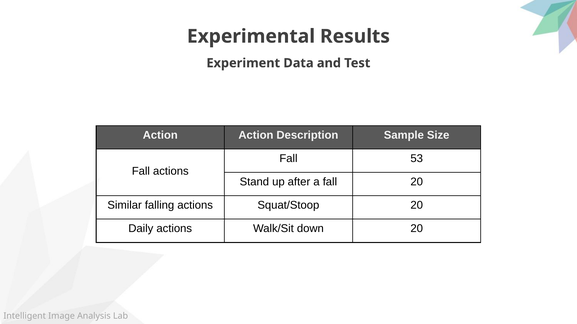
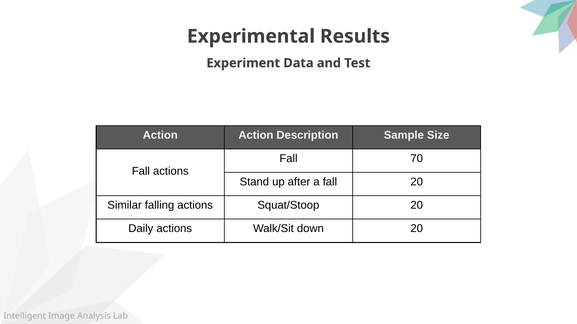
53: 53 -> 70 (417, 159)
